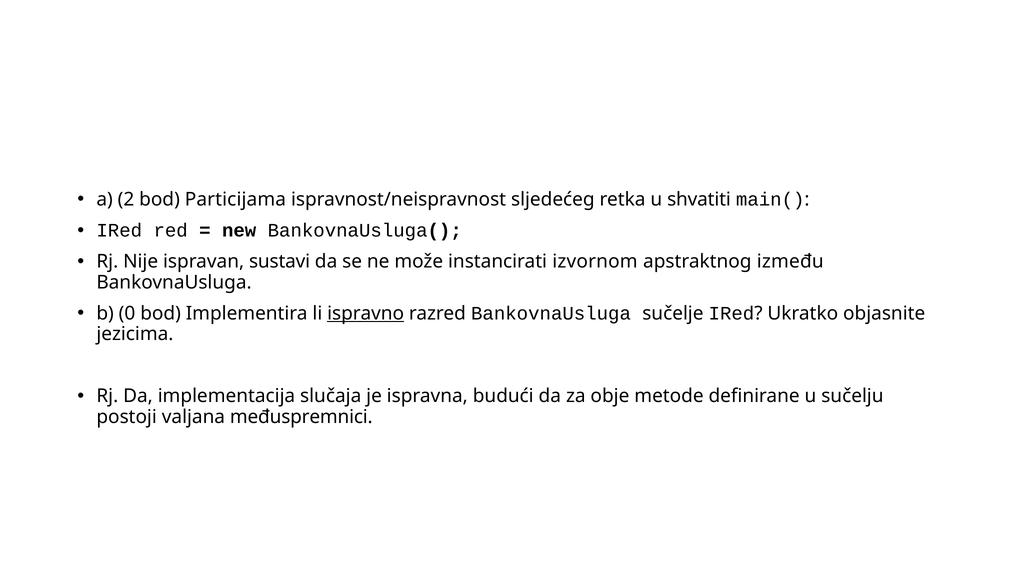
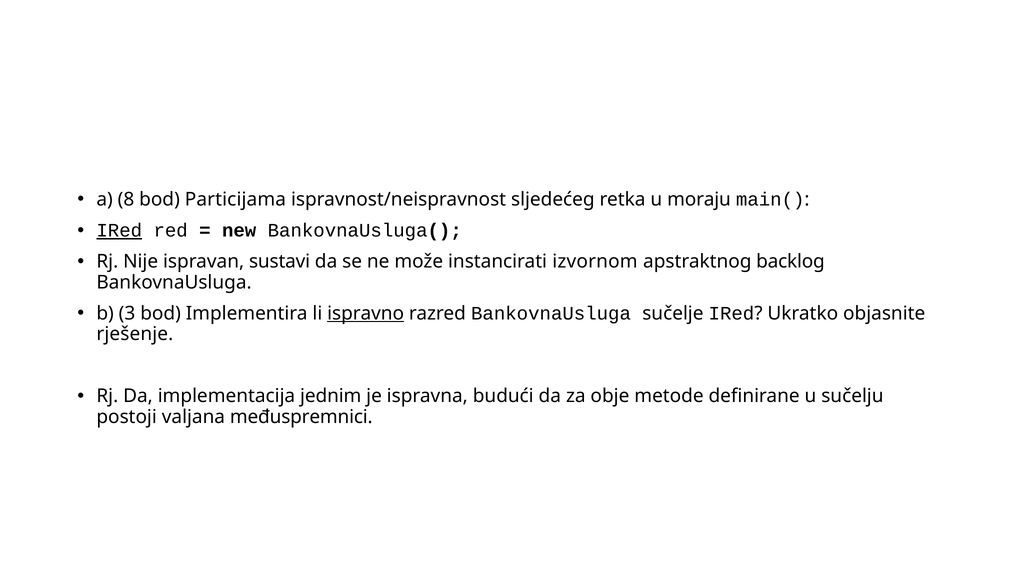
2: 2 -> 8 (126, 199)
shvatiti: shvatiti -> moraju (699, 199)
IRed underline: none -> present (119, 231)
između: između -> backlog (790, 262)
0: 0 -> 3 (127, 313)
jezicima: jezicima -> rješenje (135, 334)
slučaja: slučaja -> jednim (331, 396)
